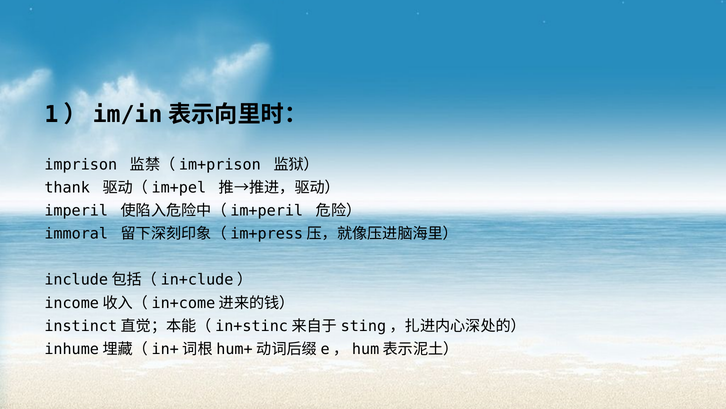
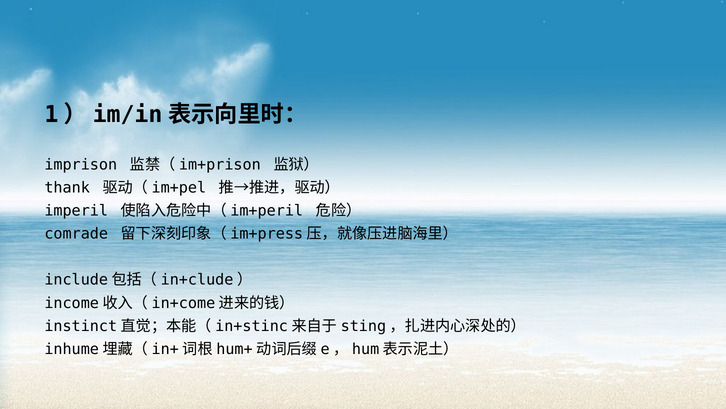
immoral: immoral -> comrade (76, 234)
